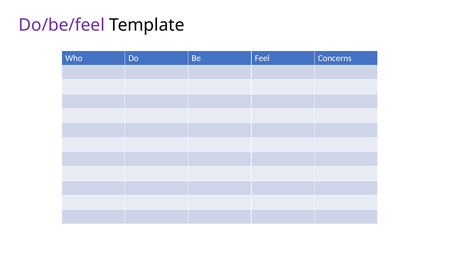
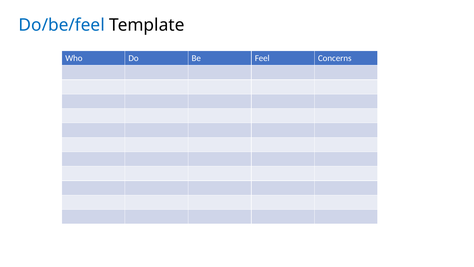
Do/be/feel colour: purple -> blue (62, 25)
